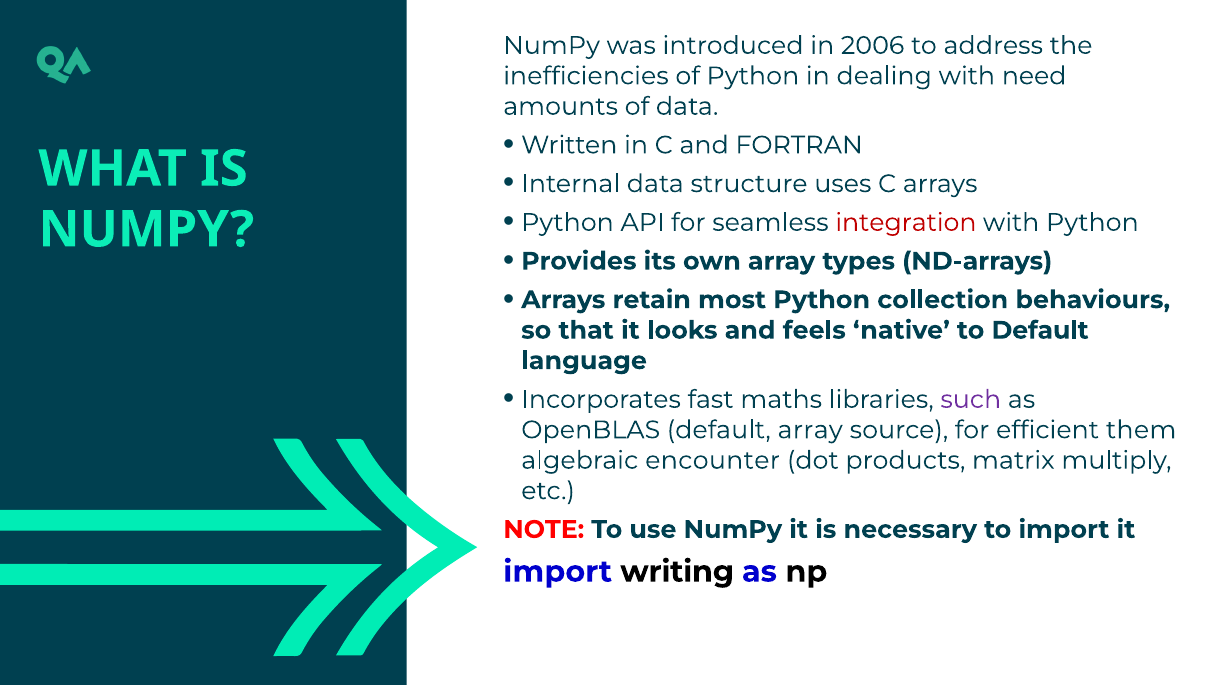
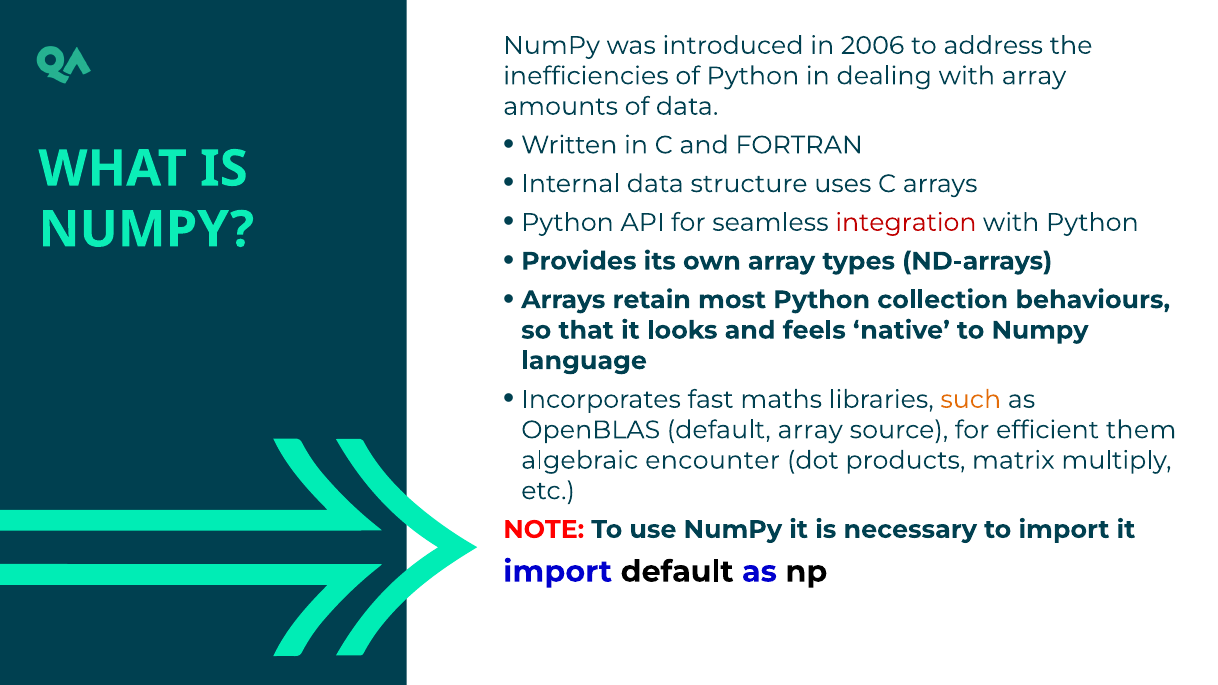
with need: need -> array (1034, 76)
to Default: Default -> Numpy (1040, 330)
such colour: purple -> orange (971, 400)
import writing: writing -> default (677, 572)
